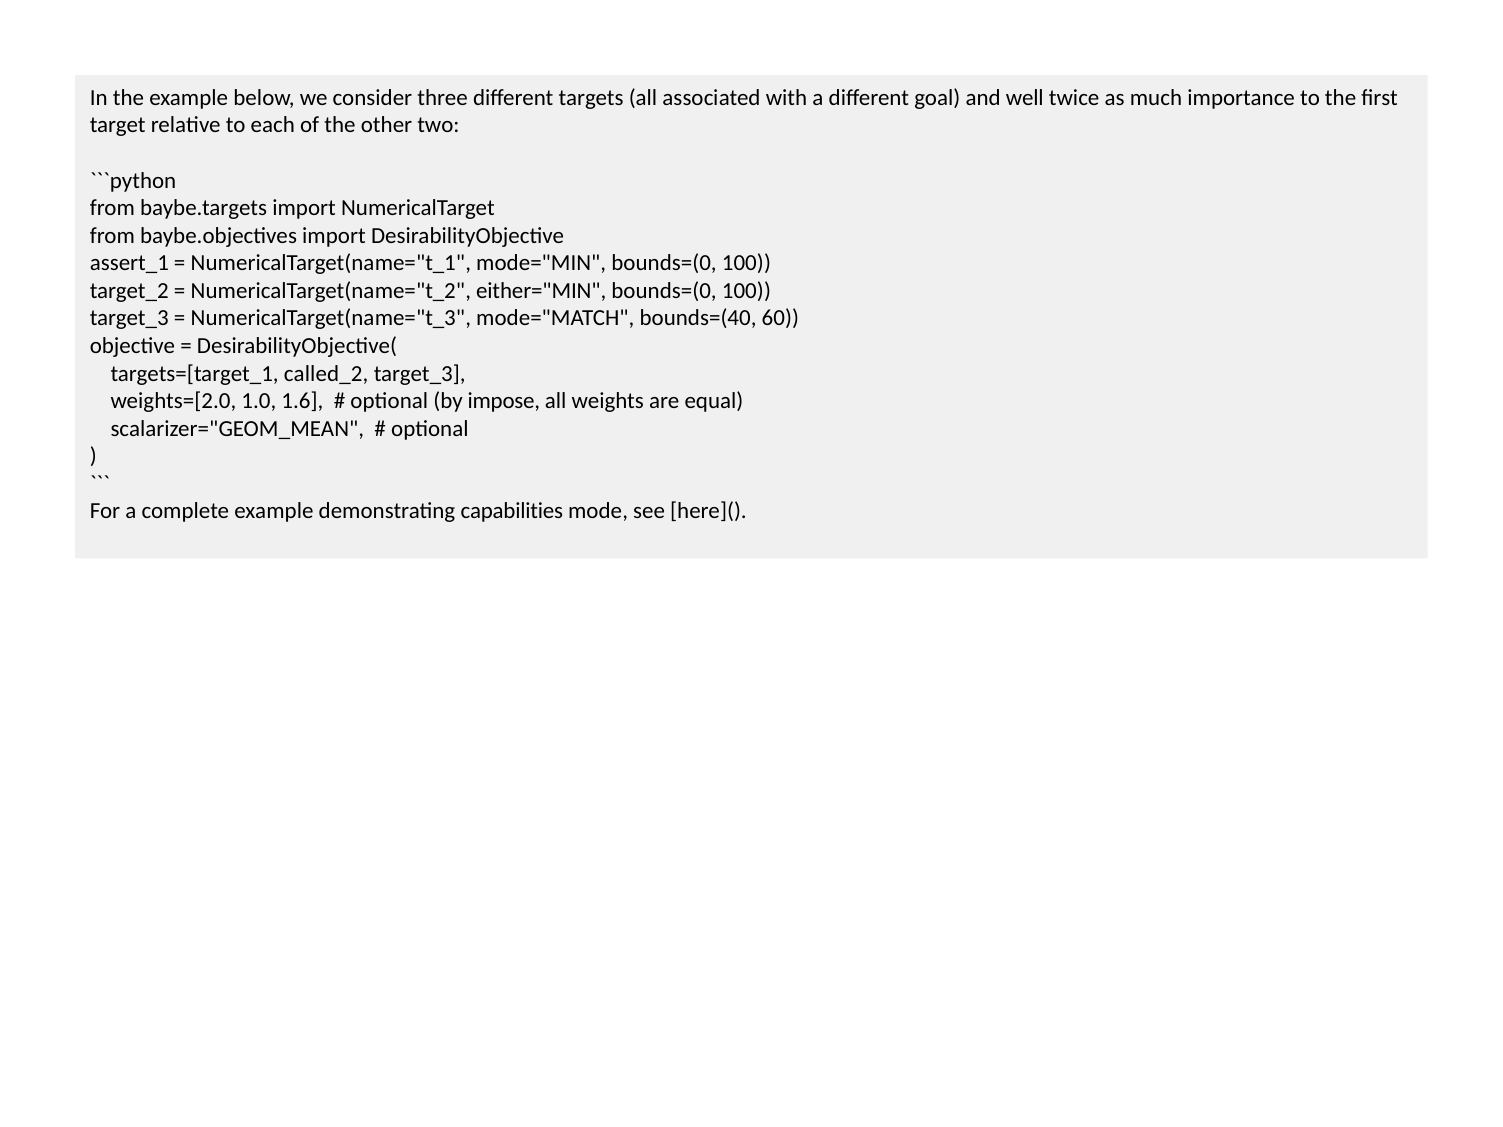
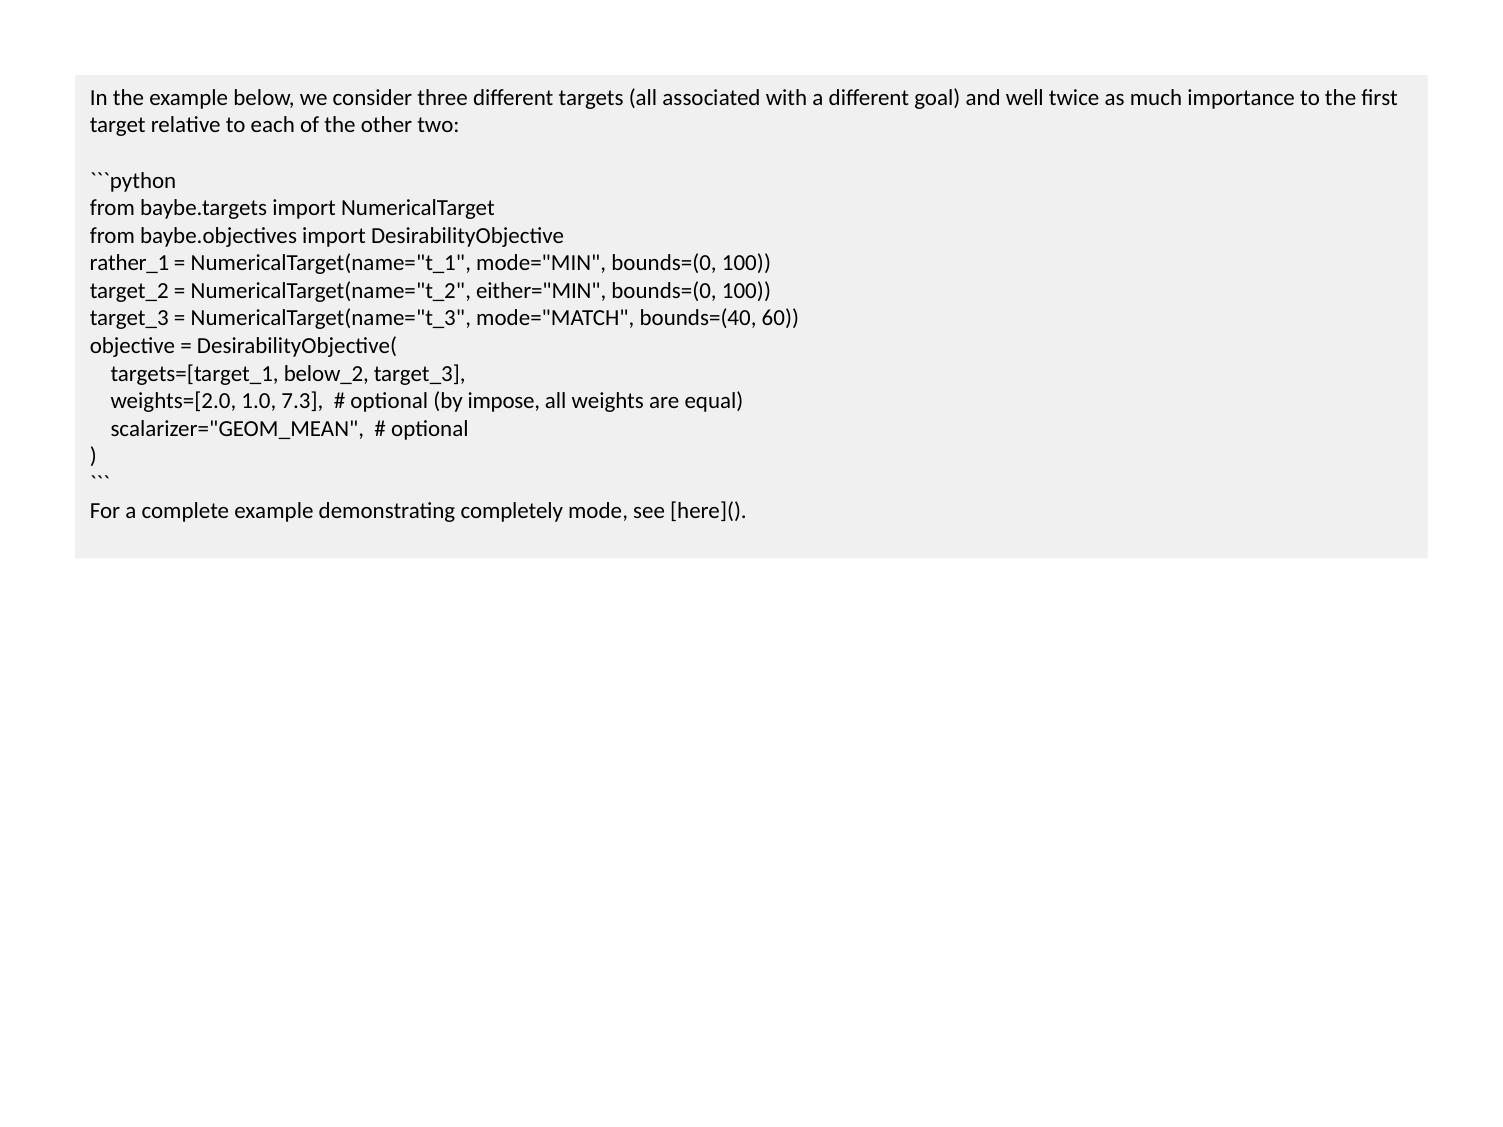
assert_1: assert_1 -> rather_1 (129, 263)
called_2: called_2 -> below_2 (326, 374)
1.6: 1.6 -> 7.3 (302, 401)
capabilities: capabilities -> completely (512, 511)
